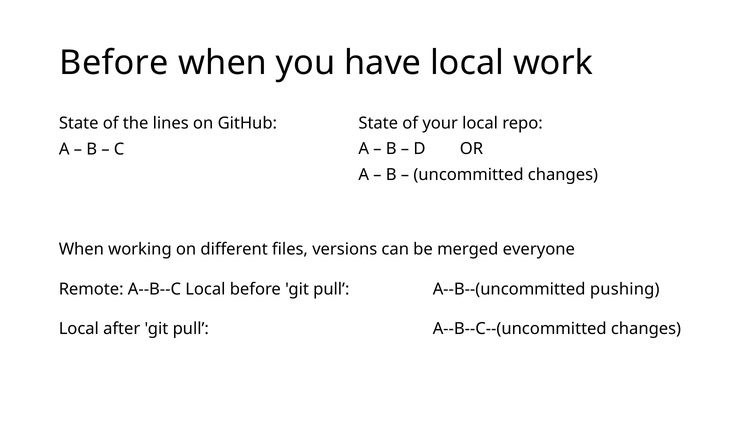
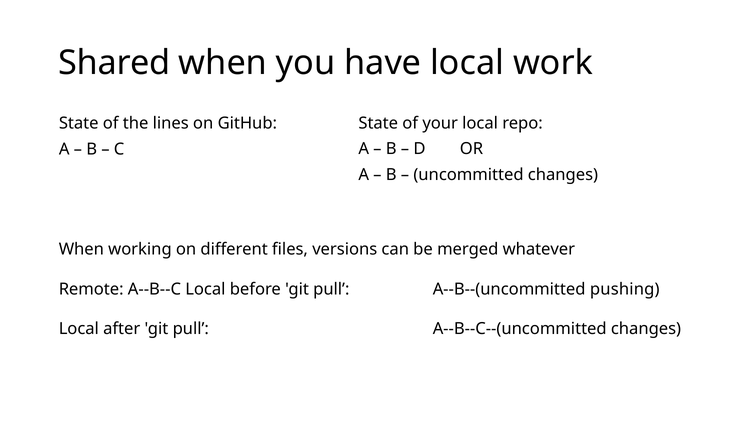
Before: Before -> Shared (114, 63)
everyone: everyone -> whatever (539, 249)
